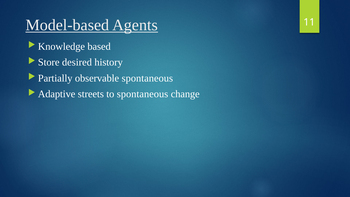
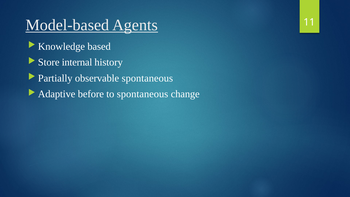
desired: desired -> internal (77, 62)
streets: streets -> before (91, 94)
